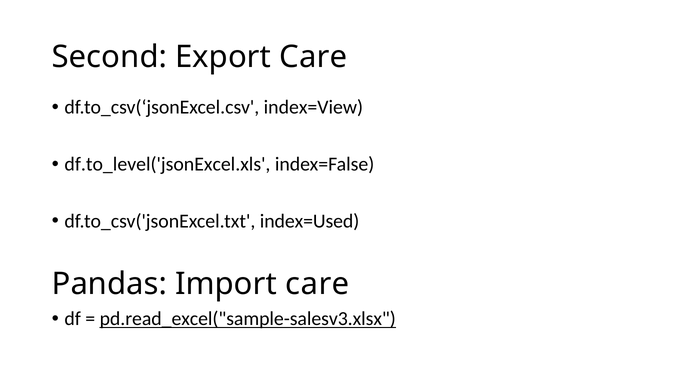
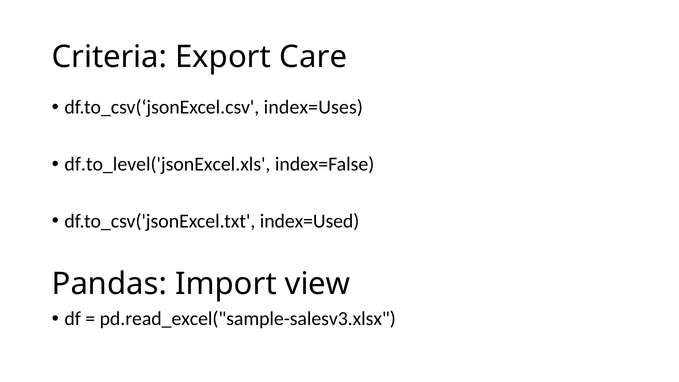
Second: Second -> Criteria (109, 57)
index=View: index=View -> index=Uses (313, 107)
Import care: care -> view (318, 284)
pd.read_excel("sample-salesv3.xlsx underline: present -> none (248, 319)
